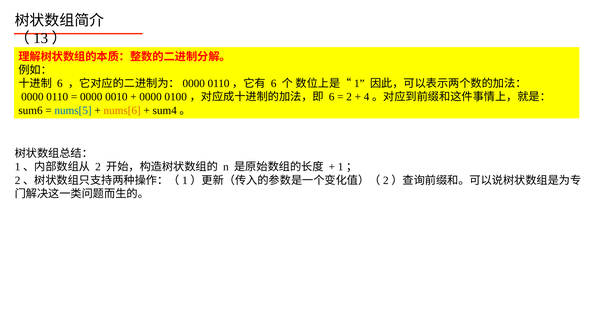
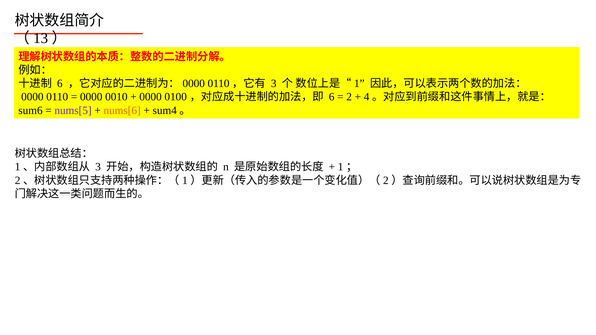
6: 6 -> 3 (274, 84)
nums[5 colour: blue -> purple (73, 110)
2: 2 -> 3 (98, 167)
